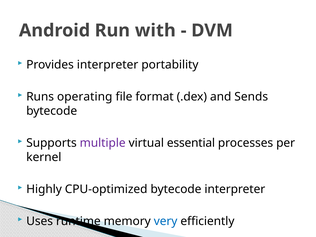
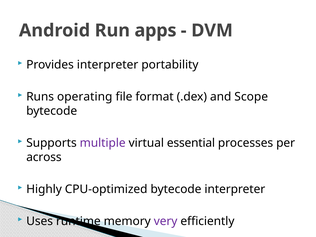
with: with -> apps (156, 30)
Sends: Sends -> Scope (251, 97)
kernel: kernel -> across (44, 157)
very colour: blue -> purple (166, 221)
